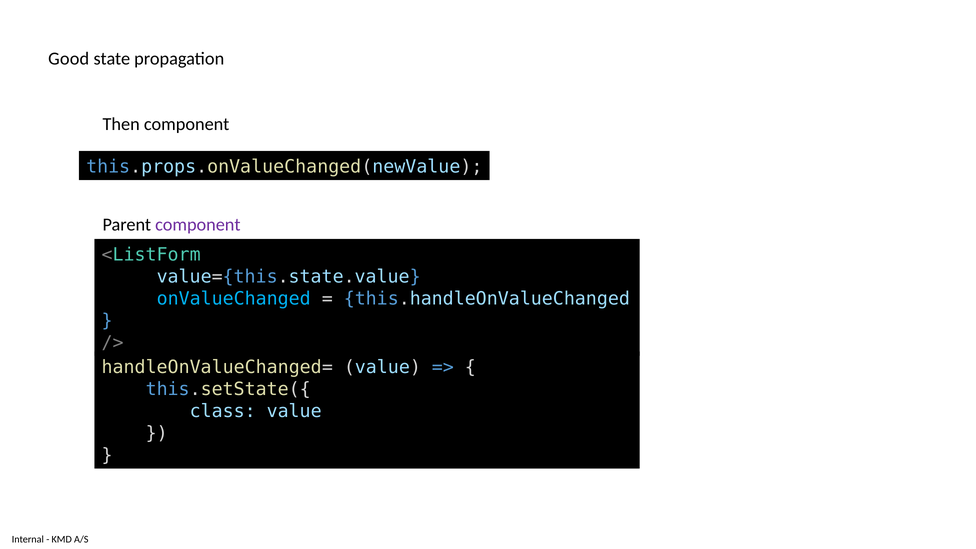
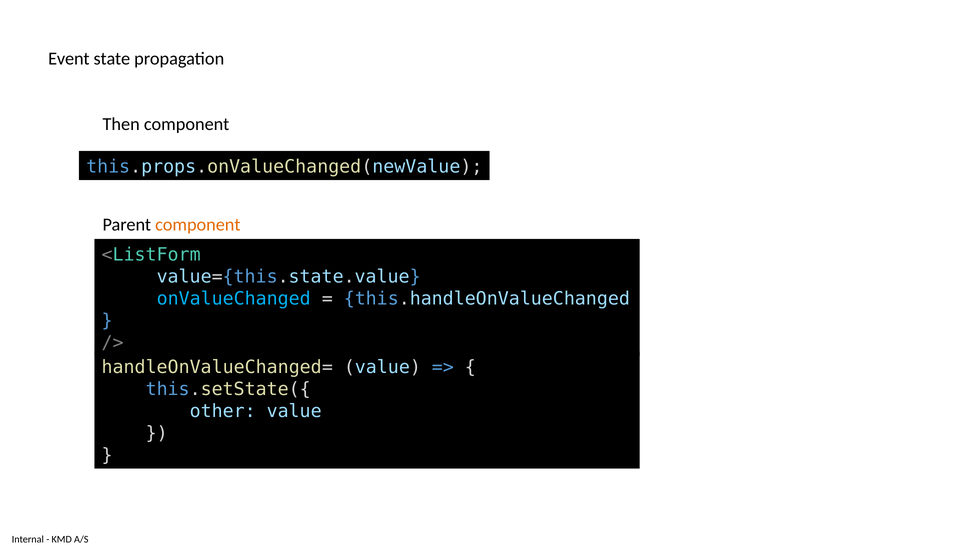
Good: Good -> Event (69, 59)
component colour: purple -> orange (198, 225)
class: class -> other (223, 411)
